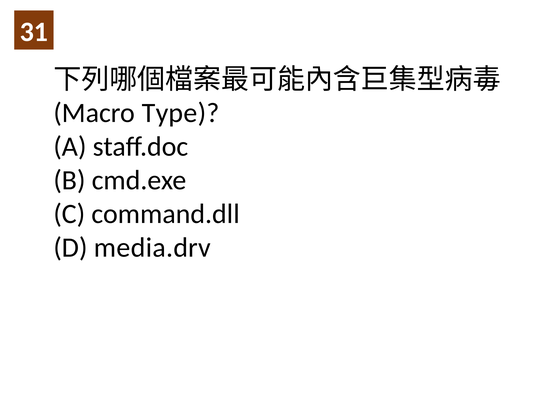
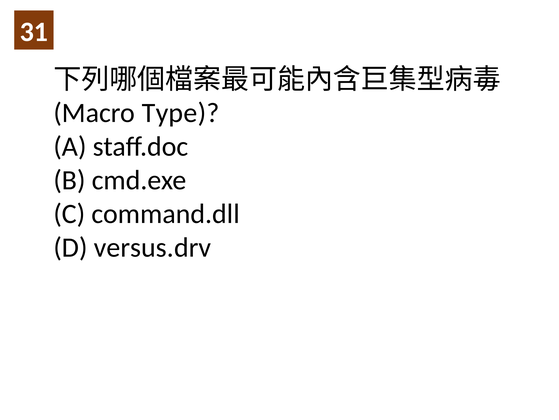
media.drv: media.drv -> versus.drv (153, 247)
